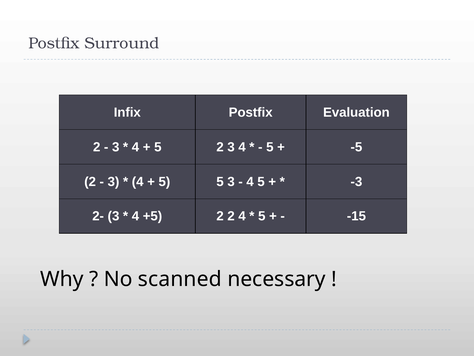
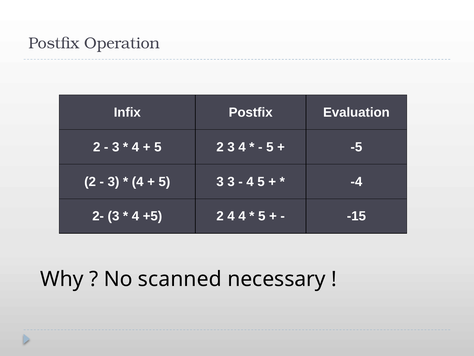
Surround: Surround -> Operation (122, 43)
5 5: 5 -> 3 (220, 181)
-3: -3 -> -4 (356, 181)
2 2: 2 -> 4 (231, 216)
